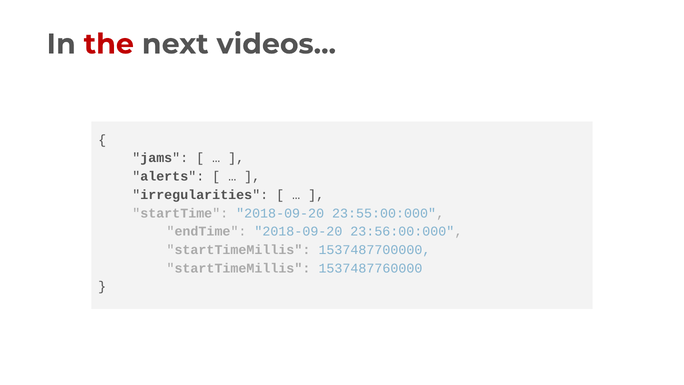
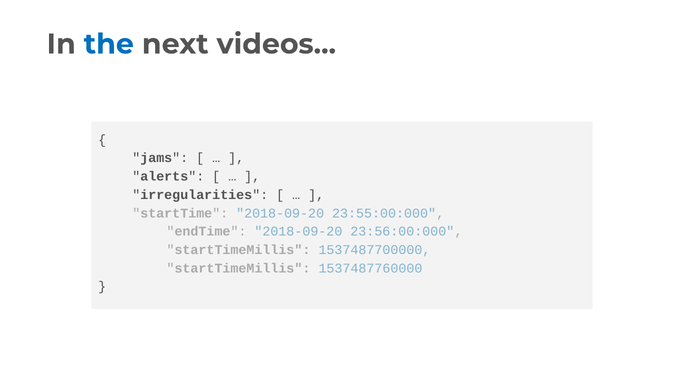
the colour: red -> blue (109, 44)
